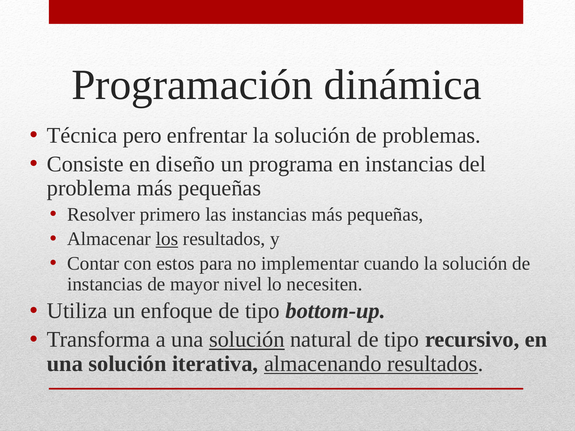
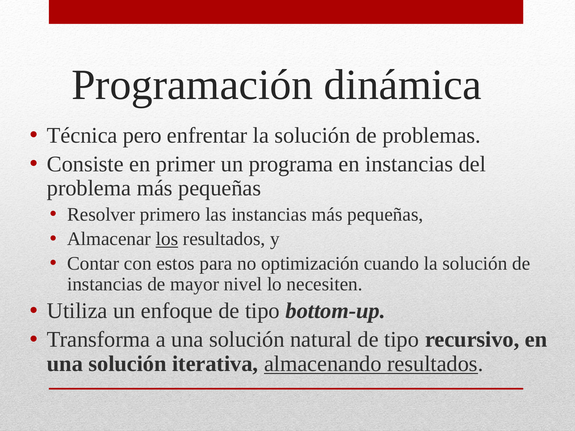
diseño: diseño -> primer (186, 164)
implementar: implementar -> optimización (310, 264)
solución underline: present -> none (247, 340)
